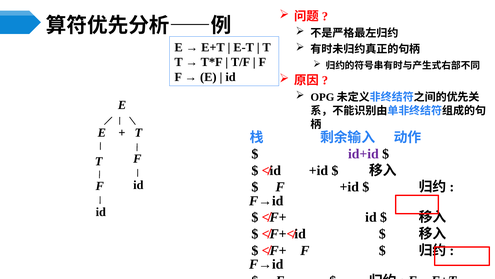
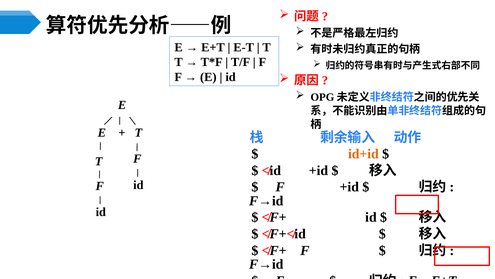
id+id colour: purple -> orange (363, 154)
